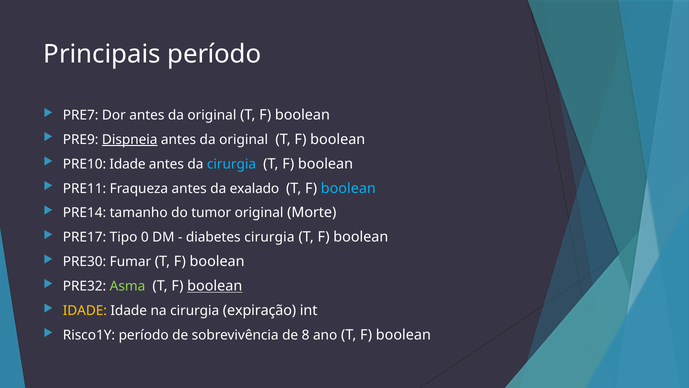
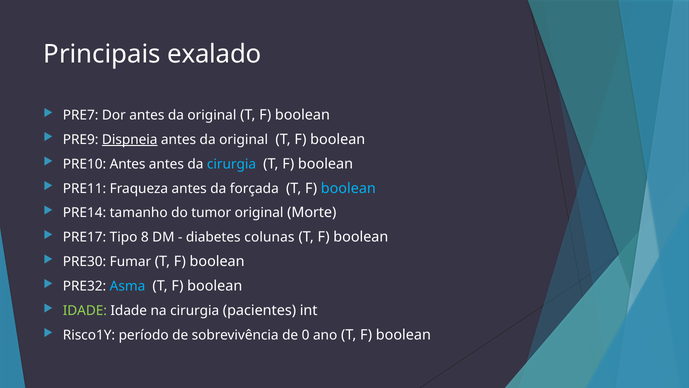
Principais período: período -> exalado (214, 54)
PRE10 Idade: Idade -> Antes (128, 164)
exalado: exalado -> forçada (254, 188)
0: 0 -> 8 (145, 237)
diabetes cirurgia: cirurgia -> colunas (269, 237)
Asma colour: light green -> light blue (128, 286)
boolean underline: present -> none (215, 286)
IDADE colour: yellow -> light green (85, 310)
expiração: expiração -> pacientes (259, 310)
8: 8 -> 0 (306, 335)
